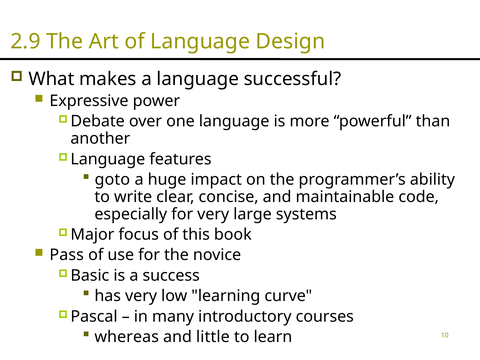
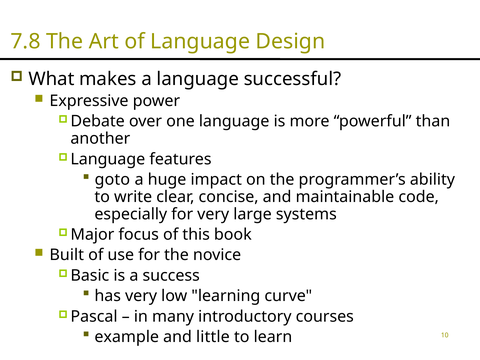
2.9: 2.9 -> 7.8 (26, 42)
Pass: Pass -> Built (67, 255)
whereas: whereas -> example (127, 337)
